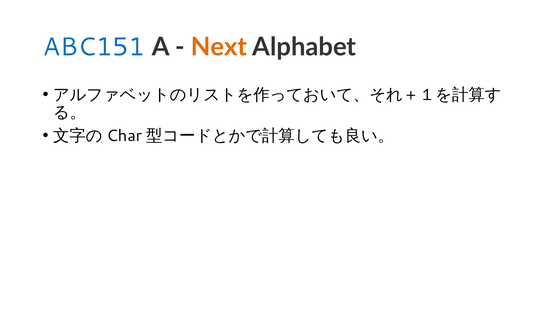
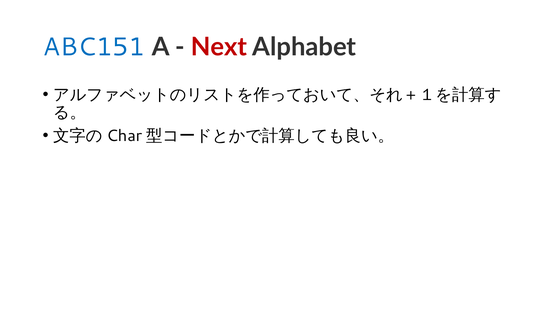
Next colour: orange -> red (219, 47)
